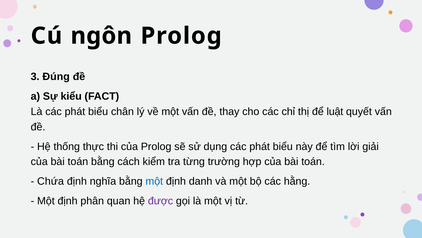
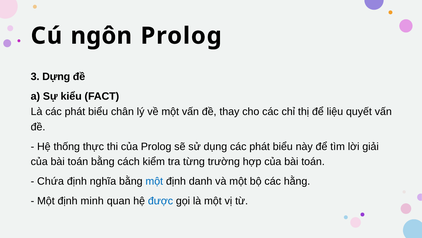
Đúng: Đúng -> Dựng (56, 77)
luật: luật -> liệu (335, 111)
phân: phân -> minh (92, 201)
được colour: purple -> blue (160, 201)
